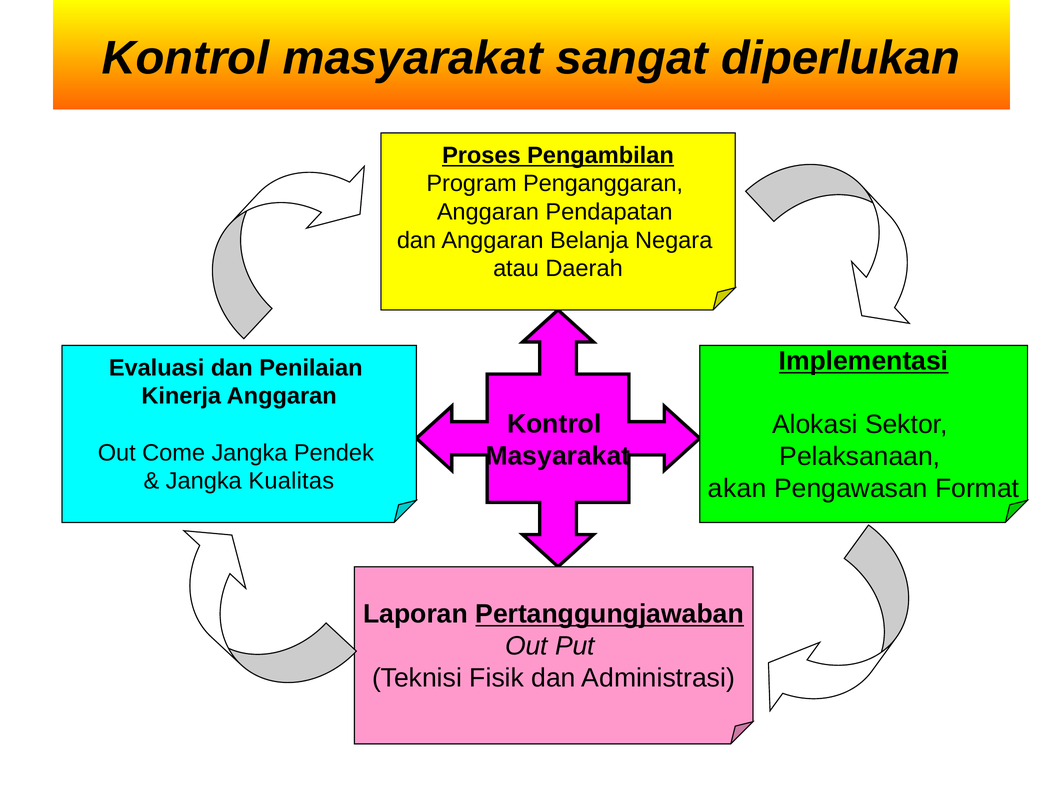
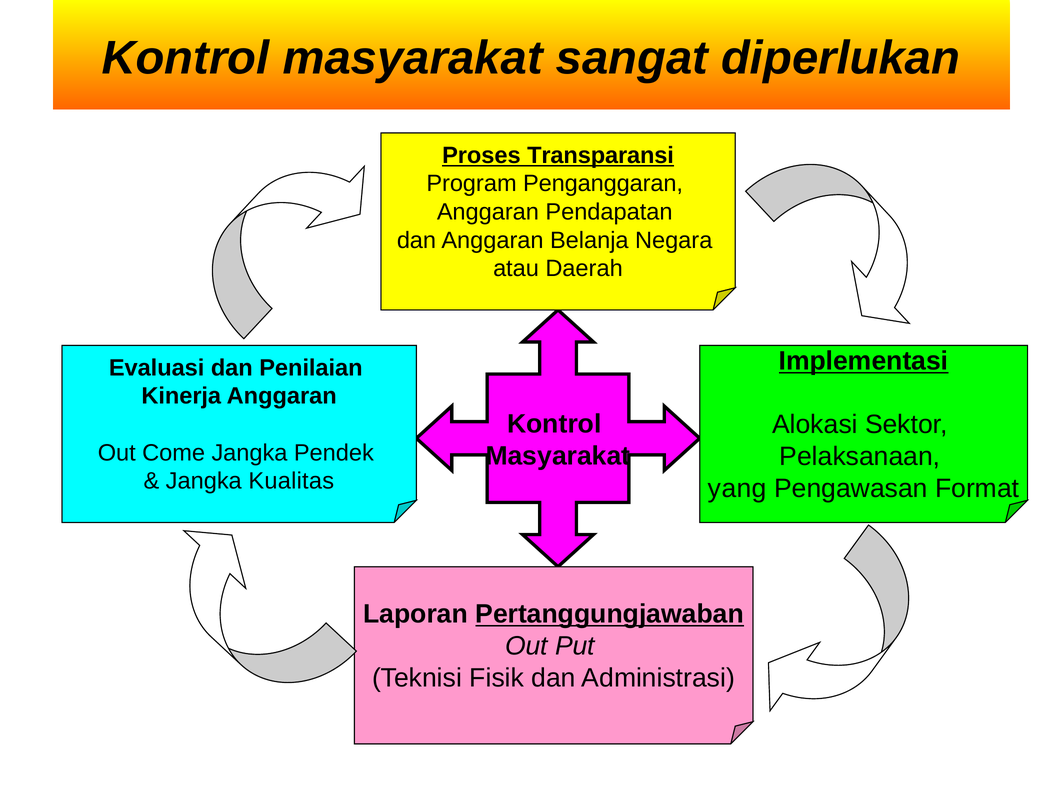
Pengambilan: Pengambilan -> Transparansi (601, 155)
akan: akan -> yang (737, 489)
